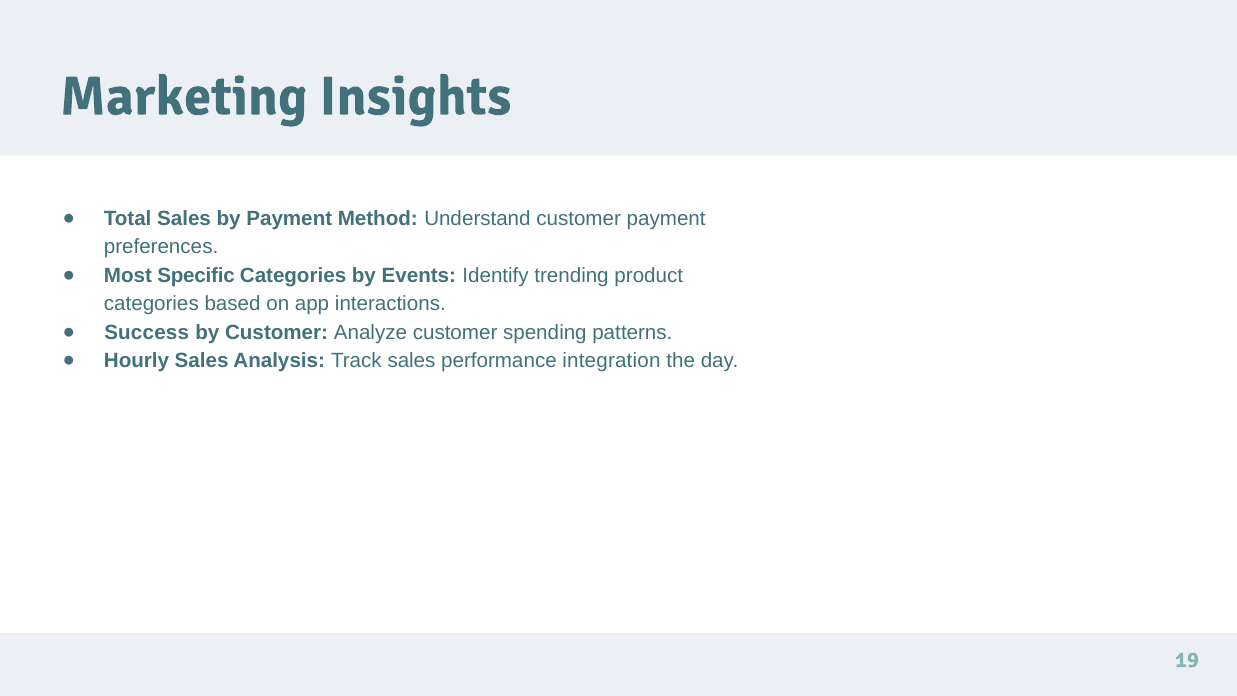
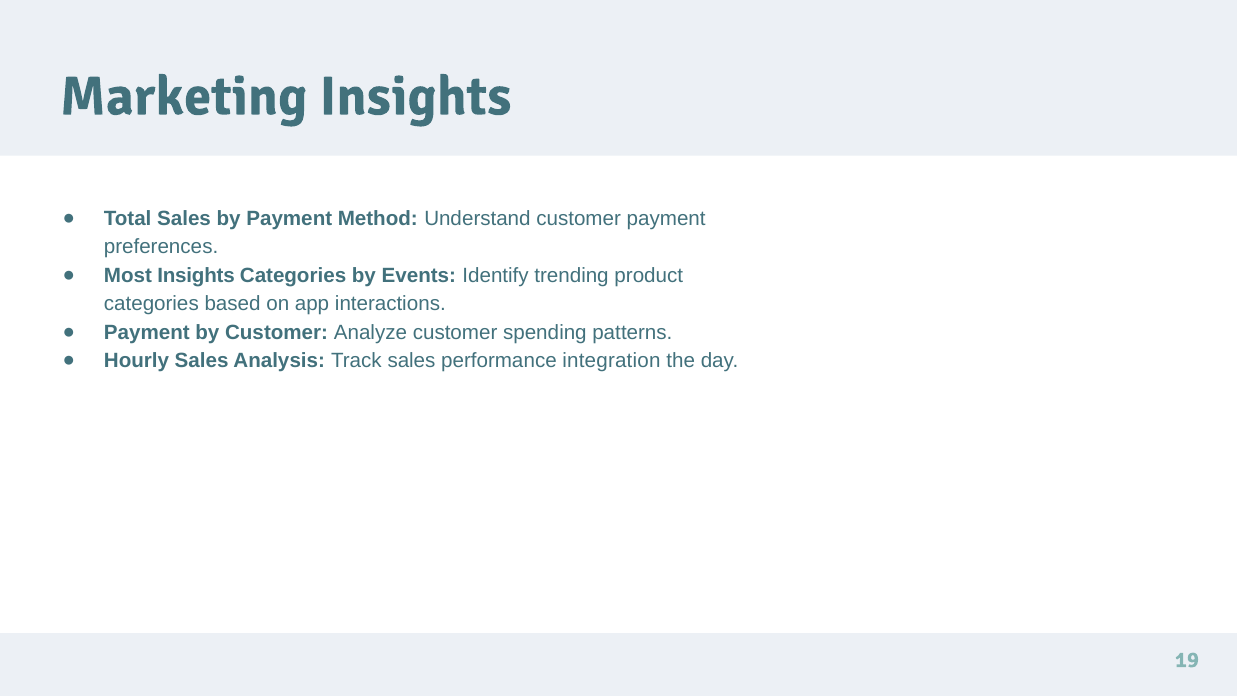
Most Specific: Specific -> Insights (196, 276)
Success: Success -> Payment (147, 332)
